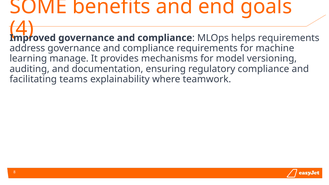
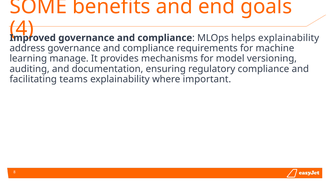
helps requirements: requirements -> explainability (289, 38)
teamwork: teamwork -> important (207, 79)
